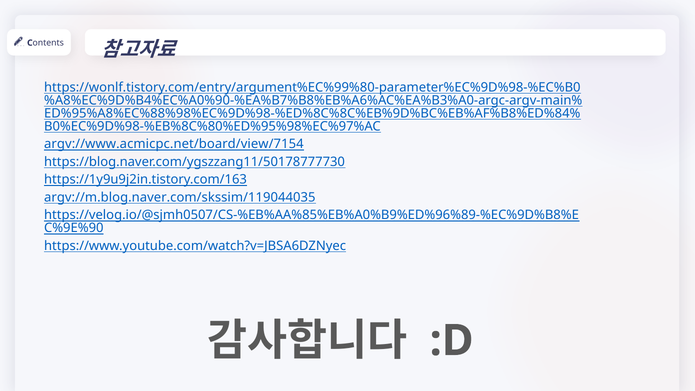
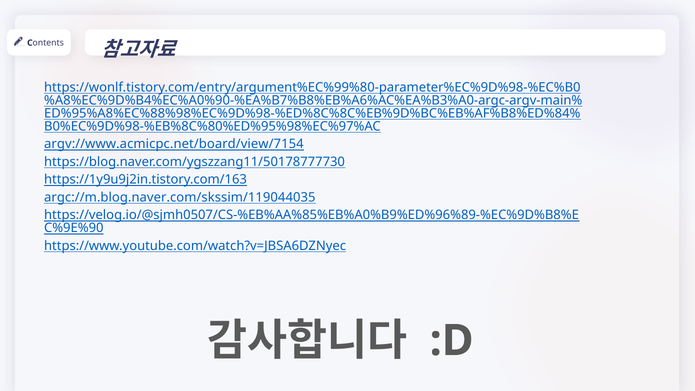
argv://m.blog.naver.com/skssim/119044035: argv://m.blog.naver.com/skssim/119044035 -> argc://m.blog.naver.com/skssim/119044035 (180, 197)
